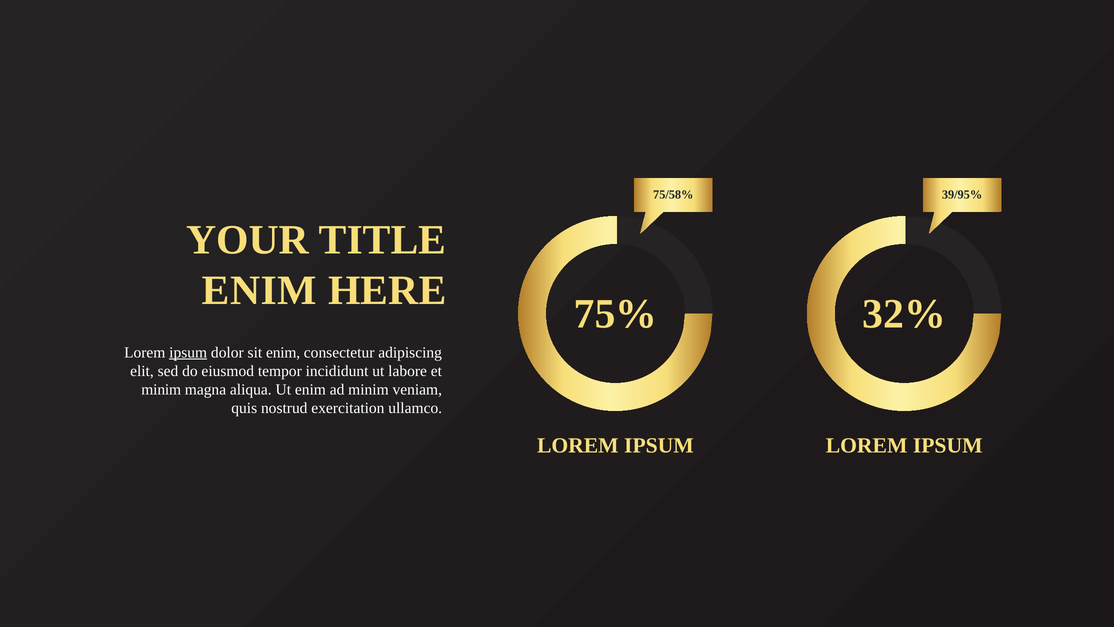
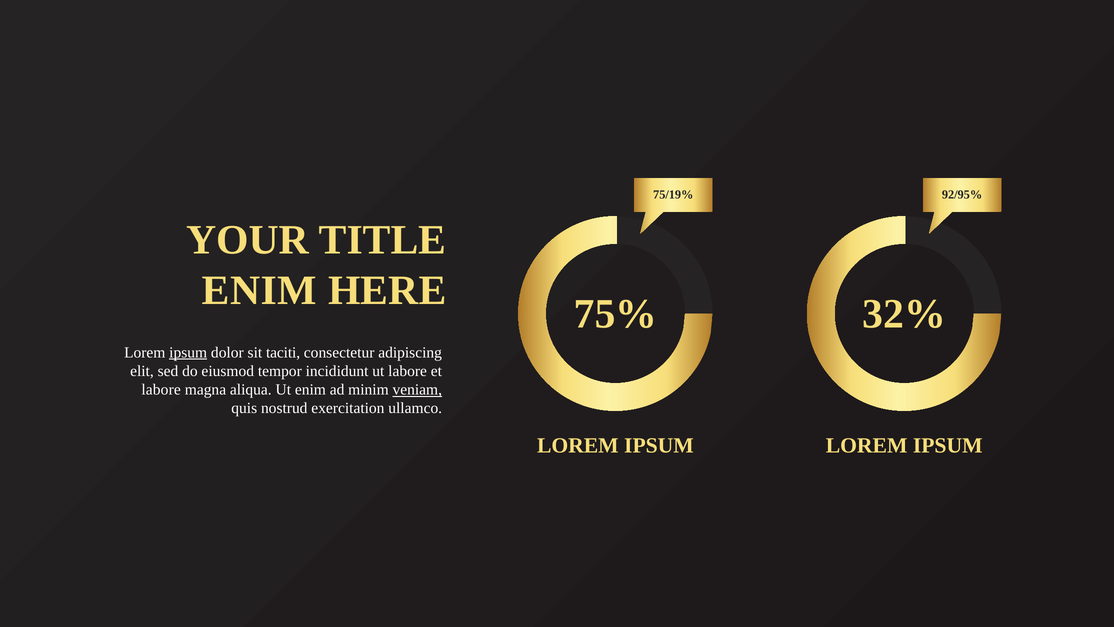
75/58%: 75/58% -> 75/19% (673, 195)
39/95%: 39/95% -> 92/95% (962, 195)
sit enim: enim -> taciti (283, 352)
minim: minim -> labore (161, 389)
veniam underline: none -> present (417, 389)
